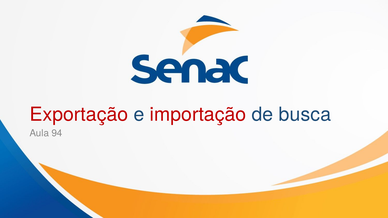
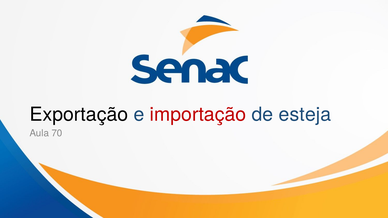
Exportação colour: red -> black (79, 115)
busca: busca -> esteja (305, 115)
94: 94 -> 70 (57, 133)
